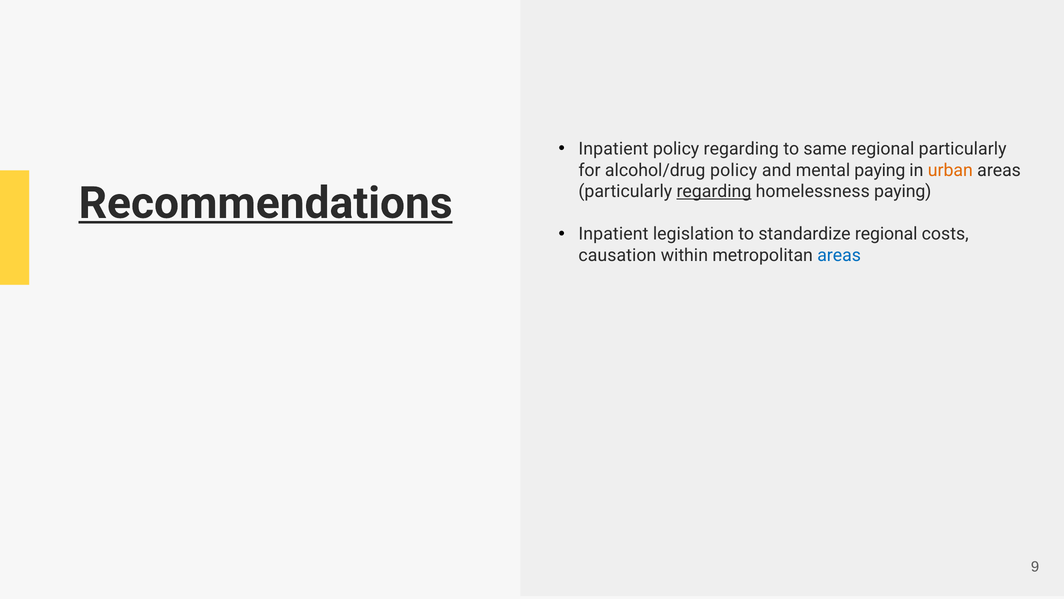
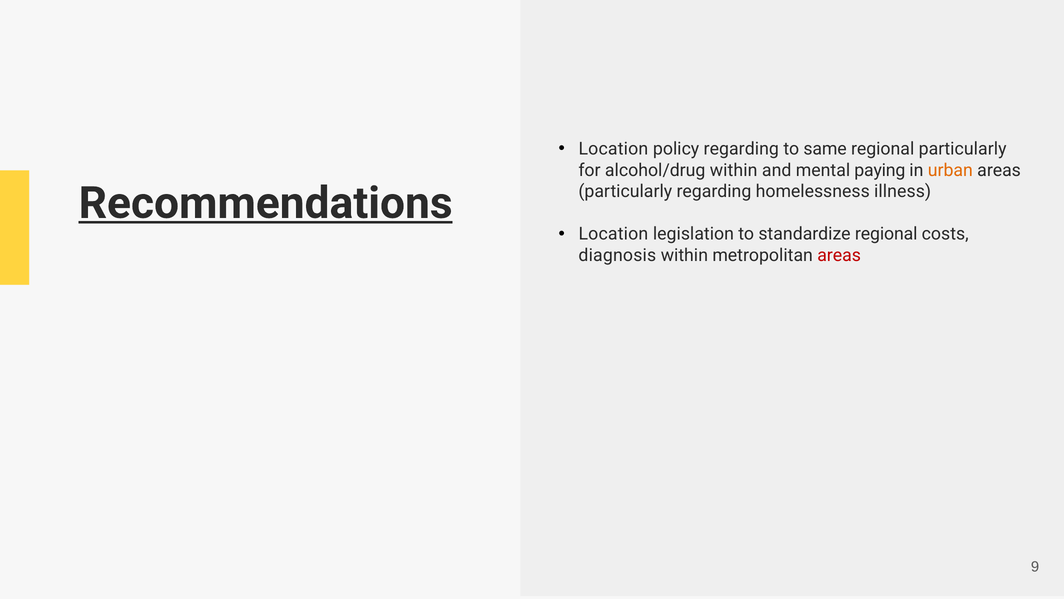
Inpatient: Inpatient -> Location (613, 149)
alcohol/drug policy: policy -> within (734, 170)
regarding underline: present -> none (714, 191)
homelessness paying: paying -> illness (903, 191)
Inpatient: Inpatient -> Location (613, 234)
causation: causation -> diagnosis (617, 255)
areas colour: blue -> red (839, 255)
